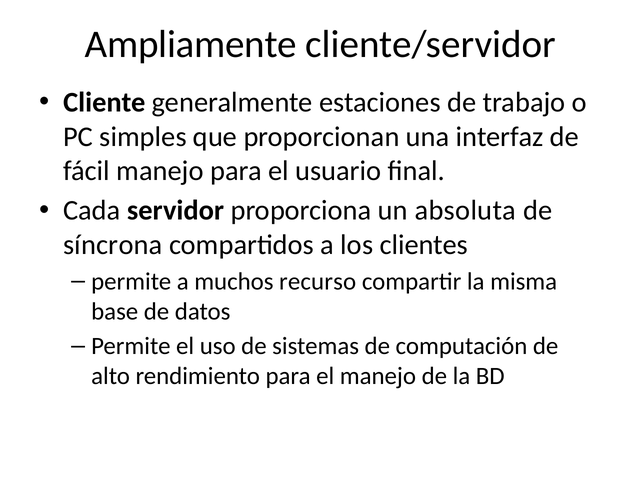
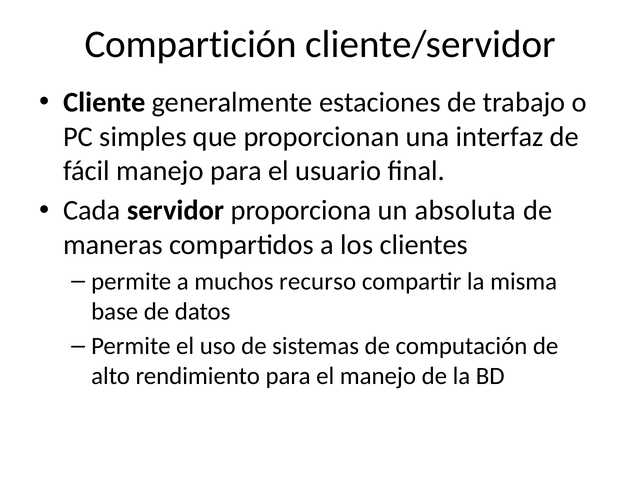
Ampliamente: Ampliamente -> Compartición (191, 44)
síncrona: síncrona -> maneras (113, 245)
